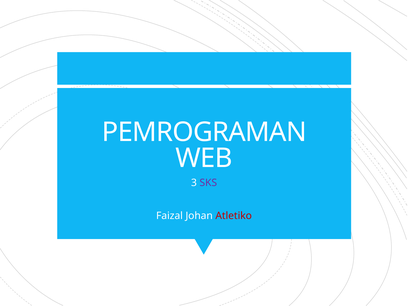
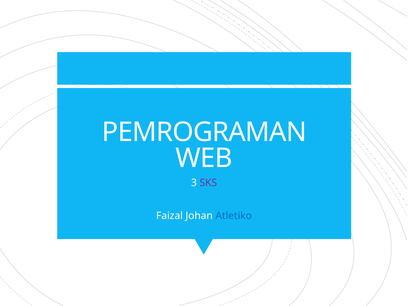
Atletiko colour: red -> blue (234, 216)
